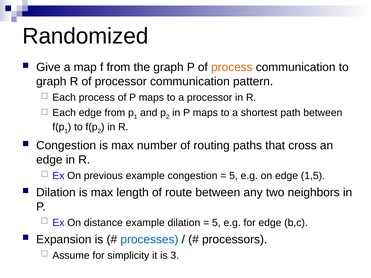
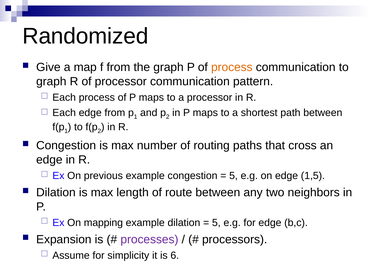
distance: distance -> mapping (103, 223)
processes colour: blue -> purple (149, 240)
3: 3 -> 6 (175, 256)
